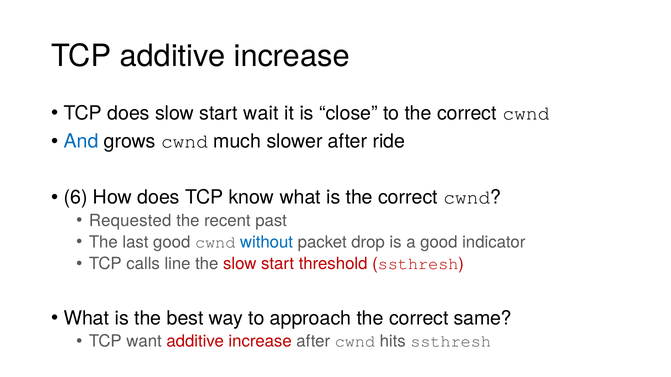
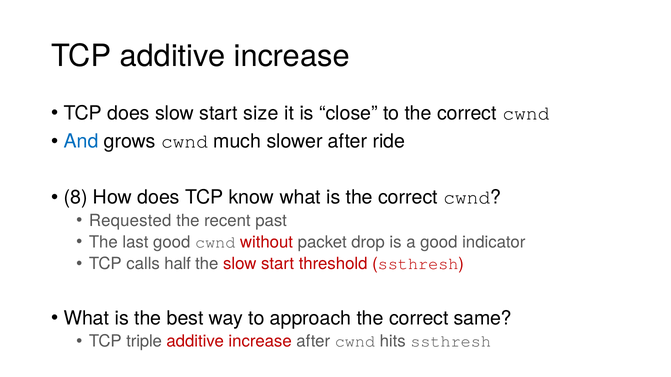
wait: wait -> size (261, 113)
6: 6 -> 8 (76, 198)
without colour: blue -> red (266, 242)
line: line -> half (178, 264)
want: want -> triple (144, 342)
